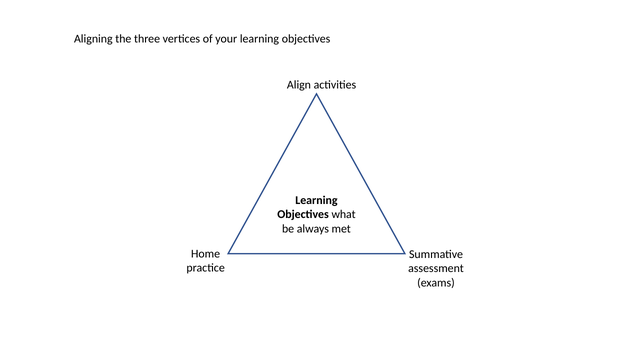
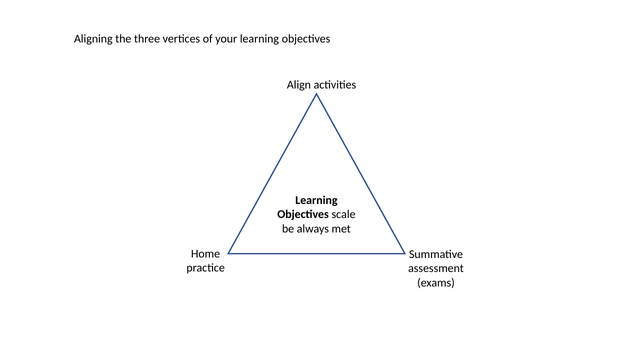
what: what -> scale (344, 215)
